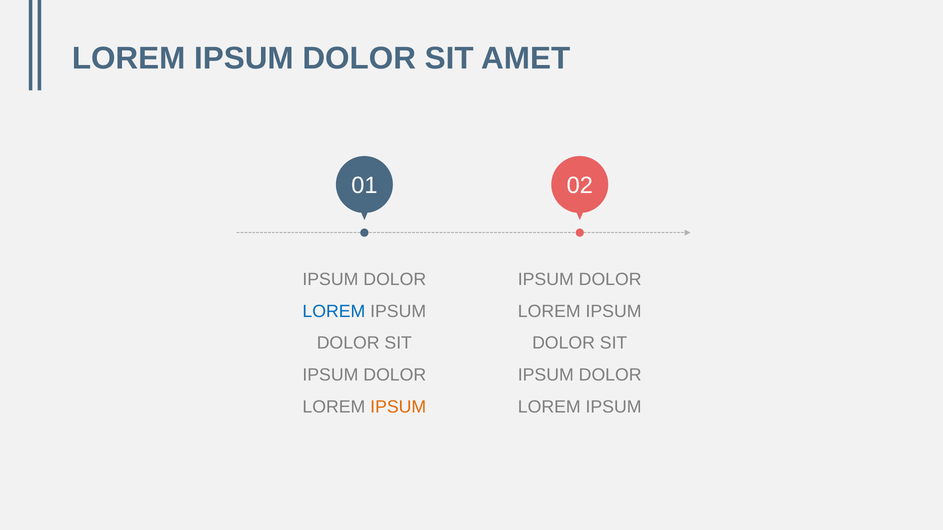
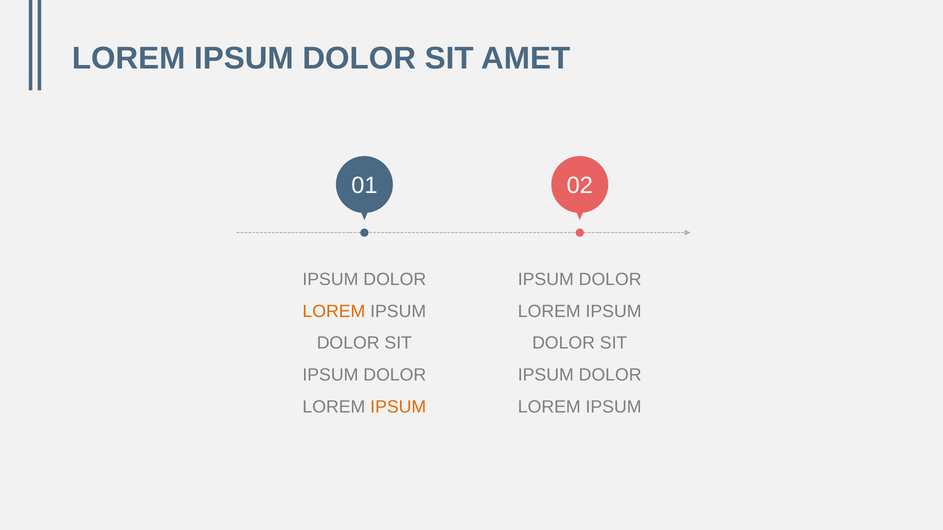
LOREM colour: blue -> orange (334, 312)
